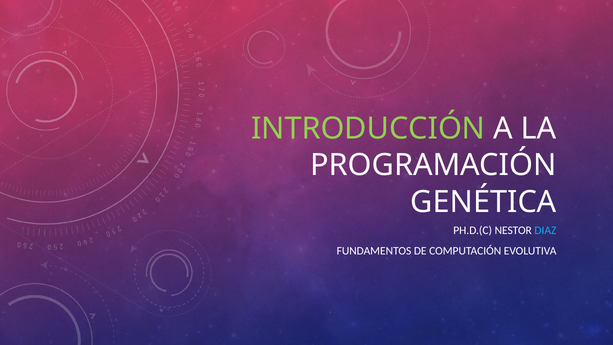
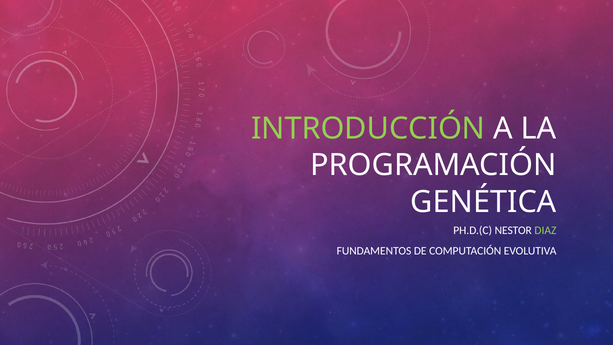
DIAZ colour: light blue -> light green (545, 231)
